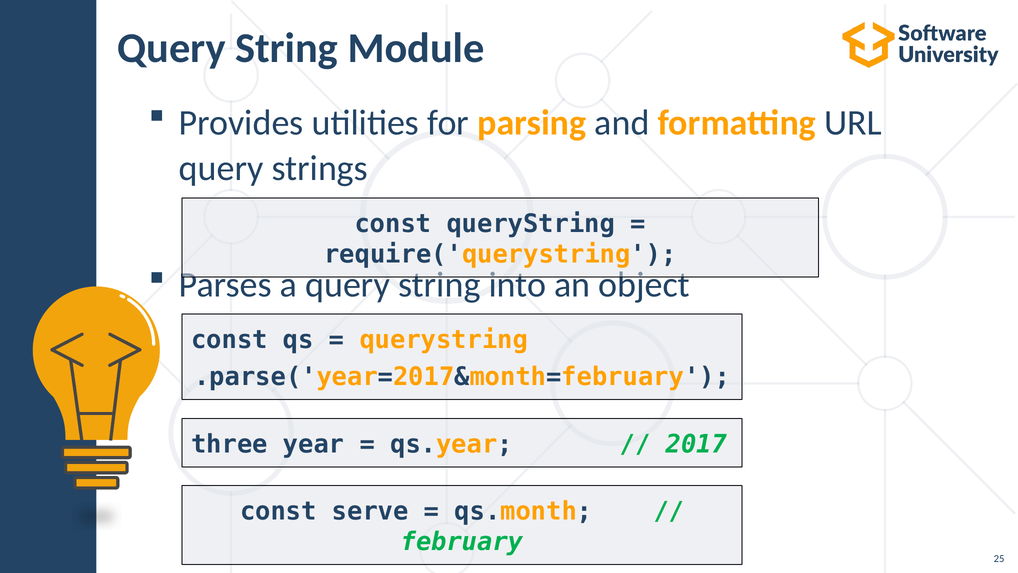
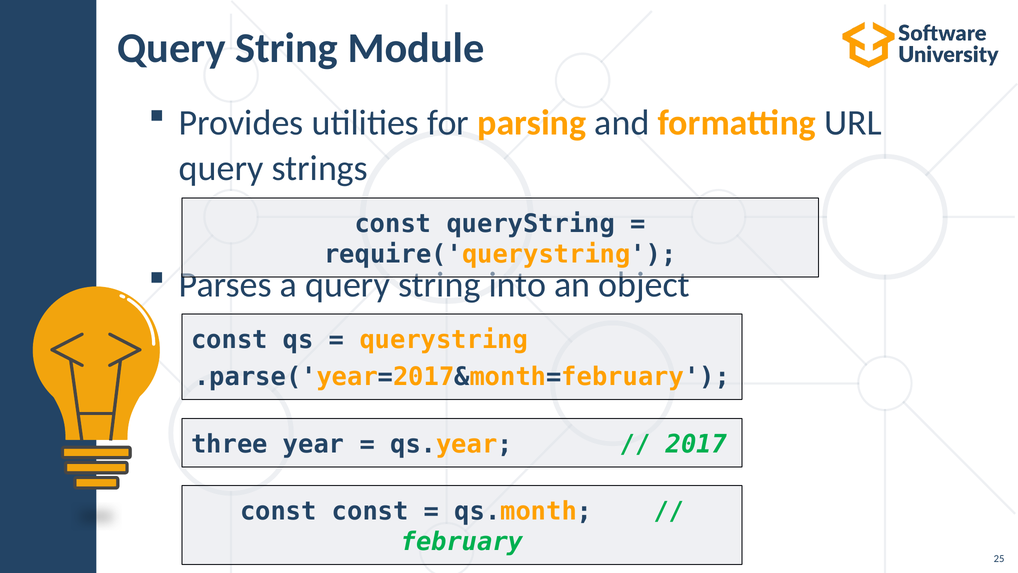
const serve: serve -> const (370, 511)
